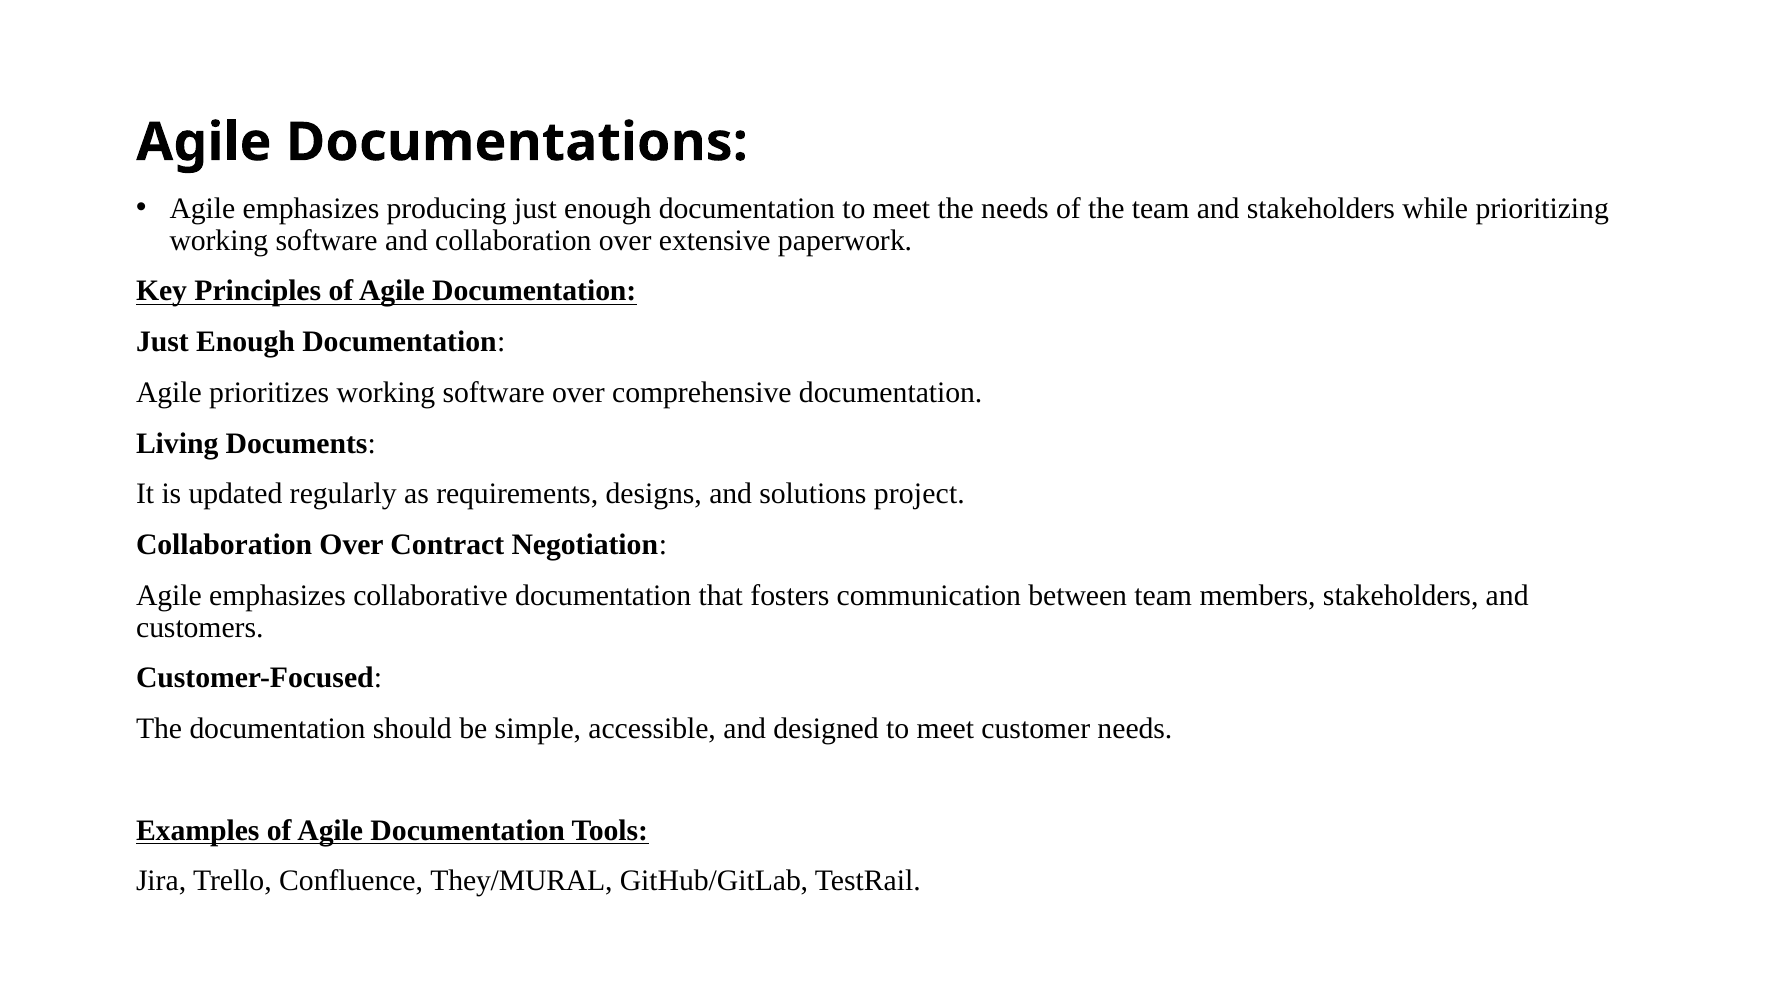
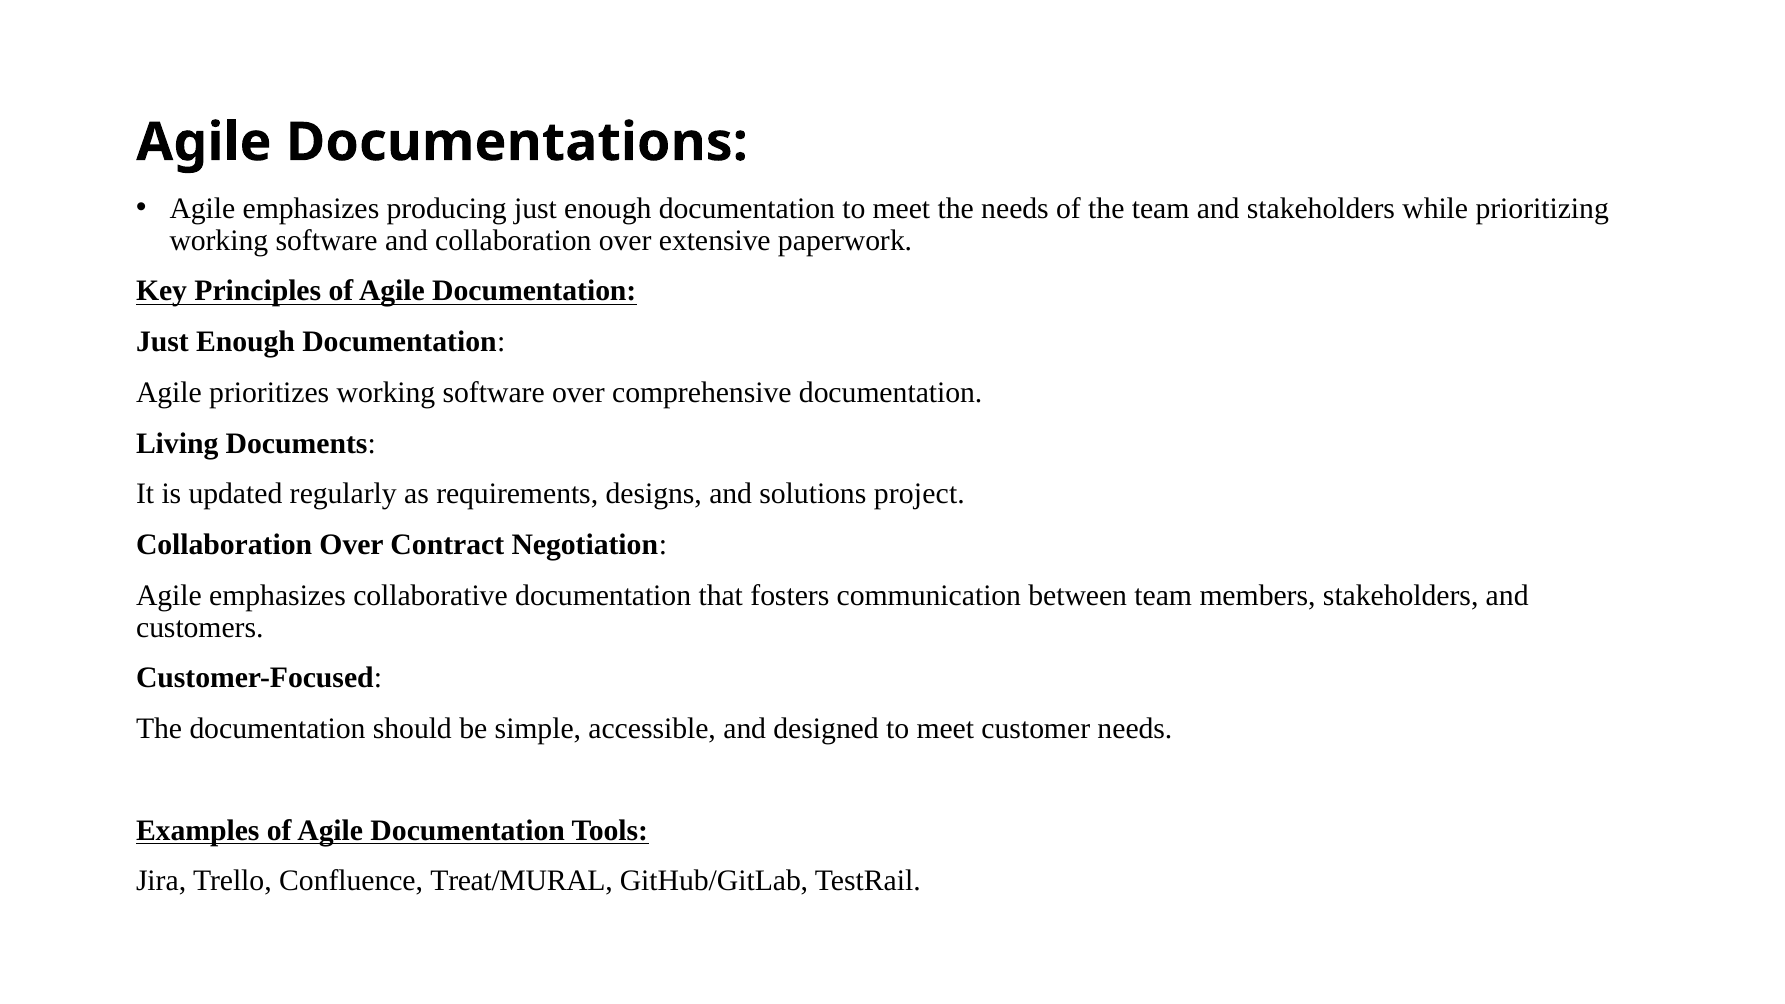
They/MURAL: They/MURAL -> Treat/MURAL (522, 881)
